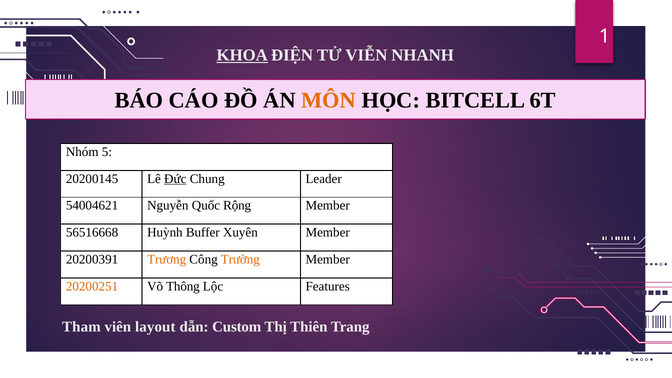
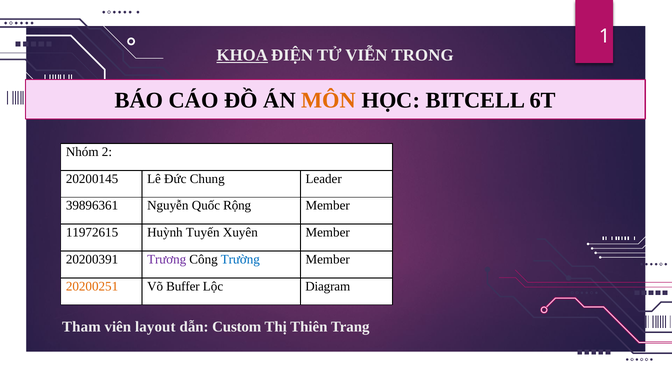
NHANH: NHANH -> TRONG (423, 55)
5: 5 -> 2 (107, 152)
Đức underline: present -> none (175, 179)
54004621: 54004621 -> 39896361 (92, 206)
56516668: 56516668 -> 11972615 (92, 232)
Buffer: Buffer -> Tuyến (203, 232)
Trương colour: orange -> purple (167, 259)
Trường colour: orange -> blue (240, 259)
Thông: Thông -> Buffer (183, 286)
Features: Features -> Diagram (328, 286)
